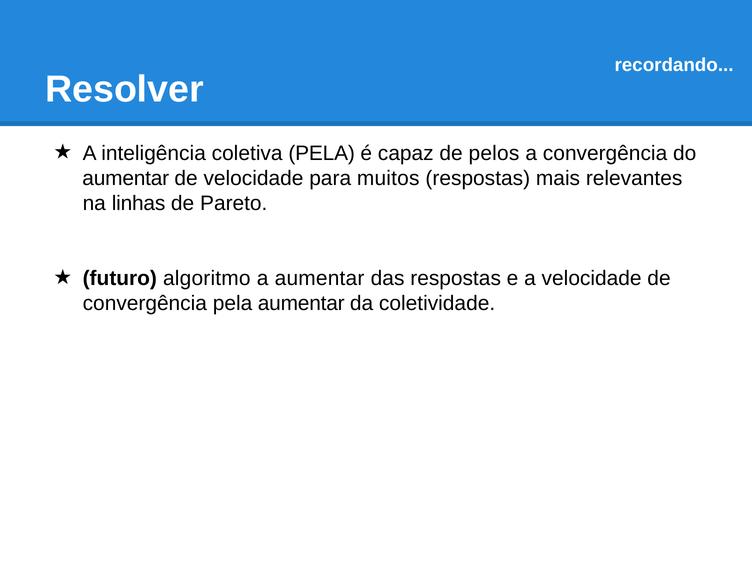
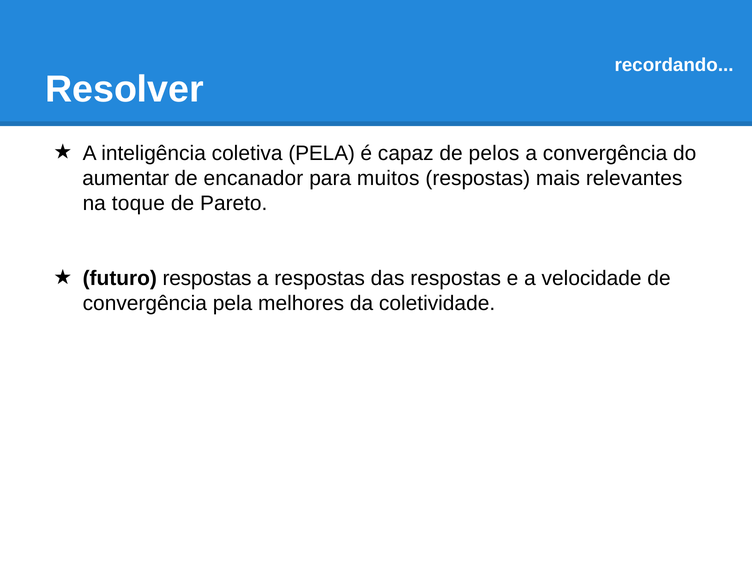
de velocidade: velocidade -> encanador (253, 178)
linhas: linhas -> toque (138, 203)
futuro algoritmo: algoritmo -> respostas (207, 279)
a aumentar: aumentar -> respostas (320, 279)
pela aumentar: aumentar -> melhores (301, 304)
